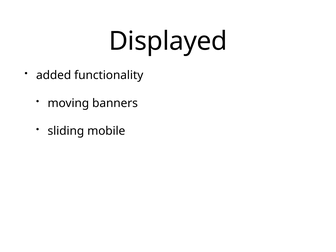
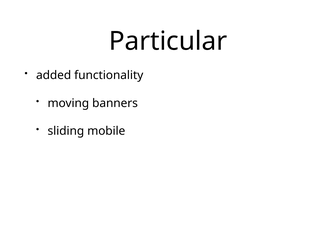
Displayed: Displayed -> Particular (168, 41)
